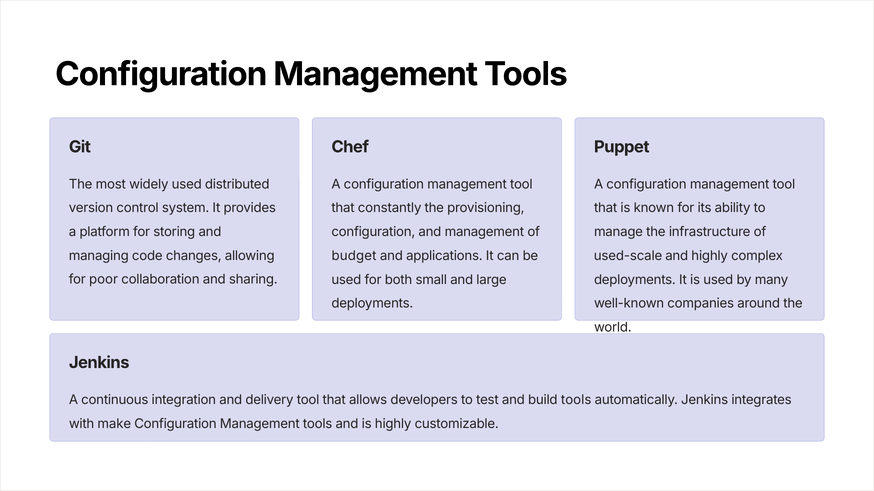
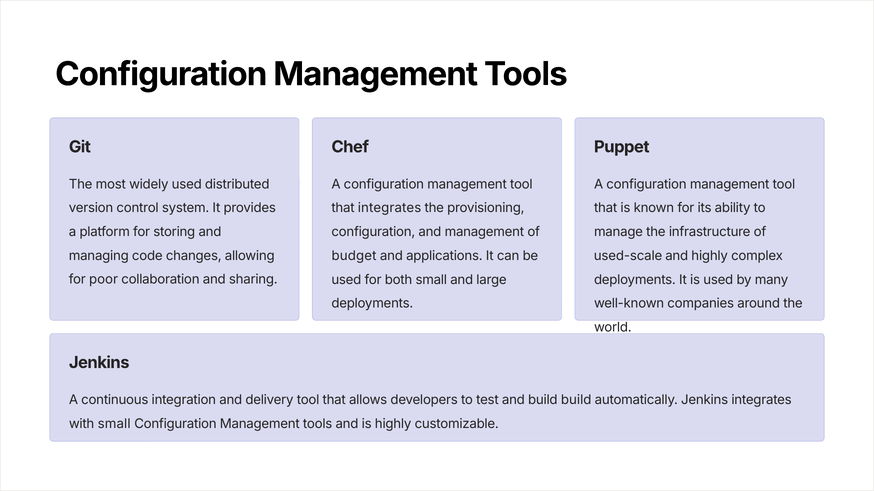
that constantly: constantly -> integrates (390, 208)
build tools: tools -> build (576, 400)
with make: make -> small (114, 424)
